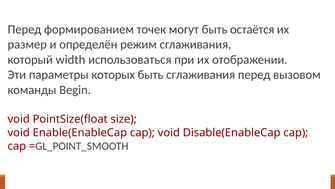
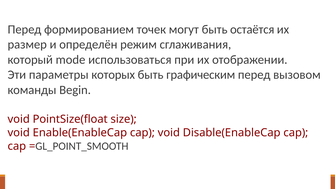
width: width -> mode (71, 59)
быть сглаживания: сглаживания -> графическим (201, 75)
